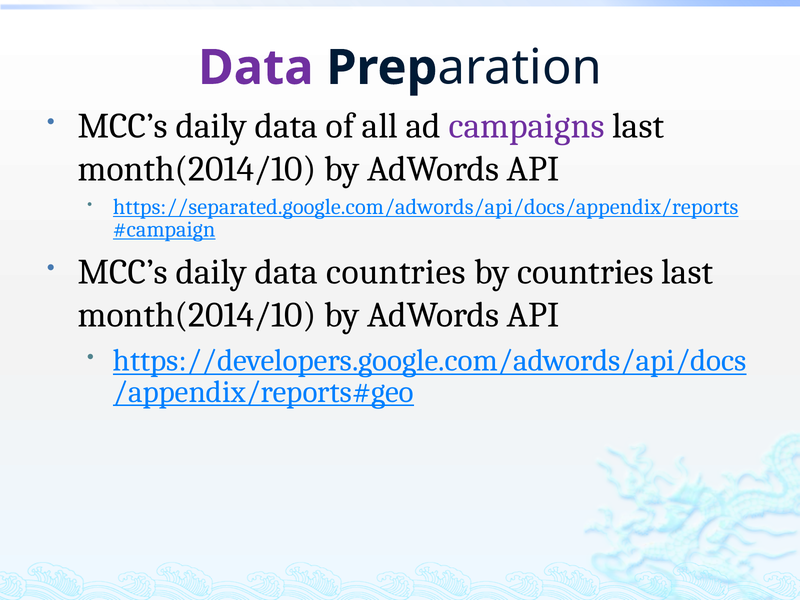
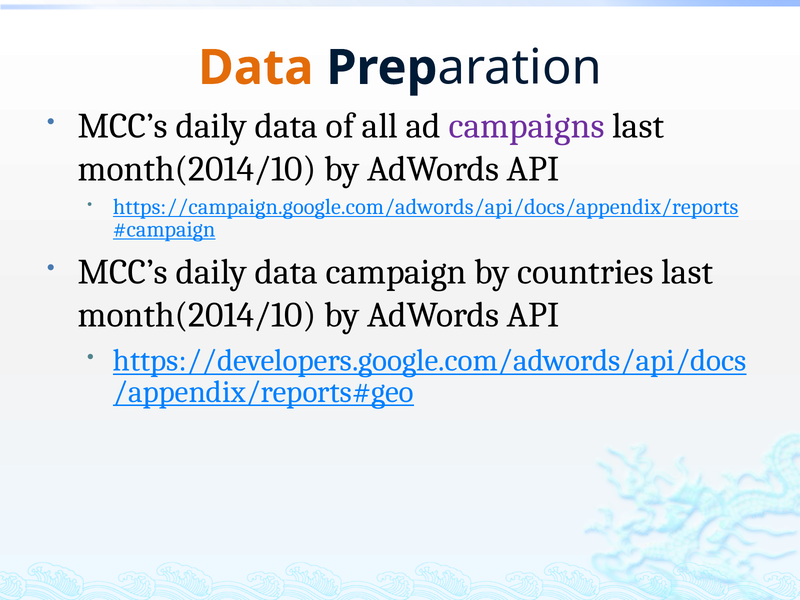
Data colour: purple -> orange (256, 68)
https://separated.google.com/adwords/api/docs/appendix/reports: https://separated.google.com/adwords/api/docs/appendix/reports -> https://campaign.google.com/adwords/api/docs/appendix/reports (426, 207)
data countries: countries -> campaign (396, 272)
